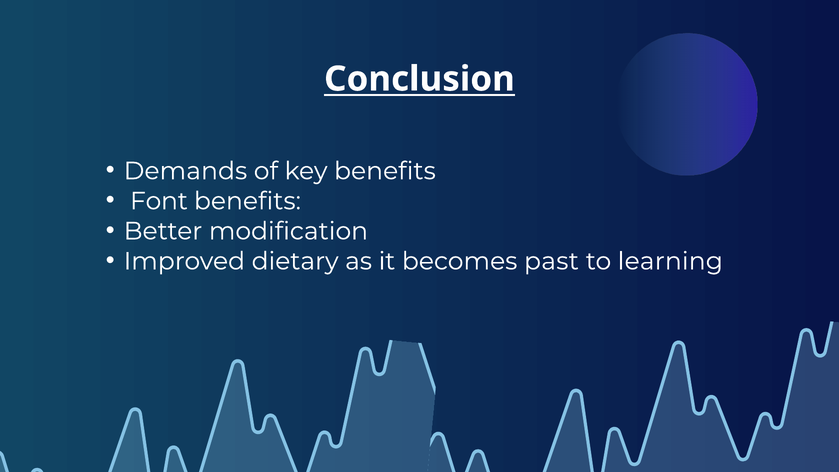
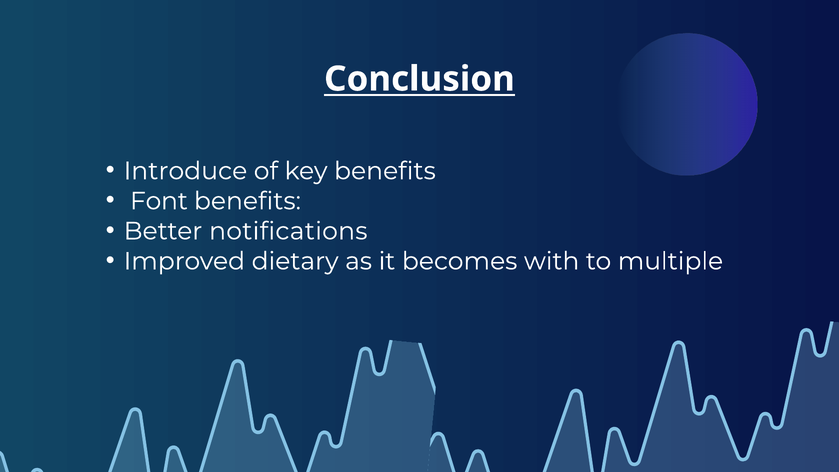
Demands: Demands -> Introduce (185, 171)
modification: modification -> notifications (288, 231)
past: past -> with (552, 261)
learning: learning -> multiple (670, 261)
